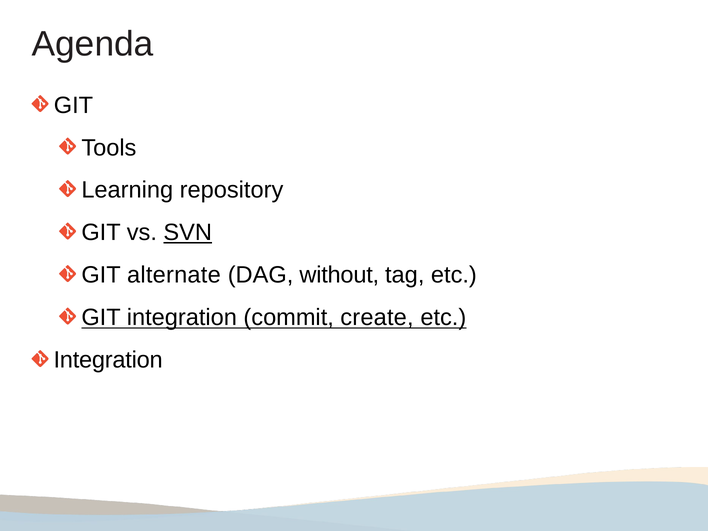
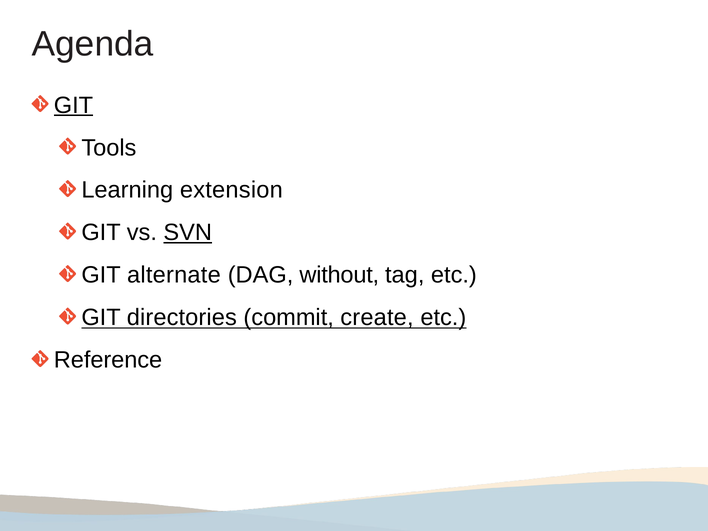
GIT underline: none -> present (73, 105)
repository: repository -> extension (231, 190)
GIT integration: integration -> directories (182, 318)
Integration: Integration -> Reference (108, 360)
